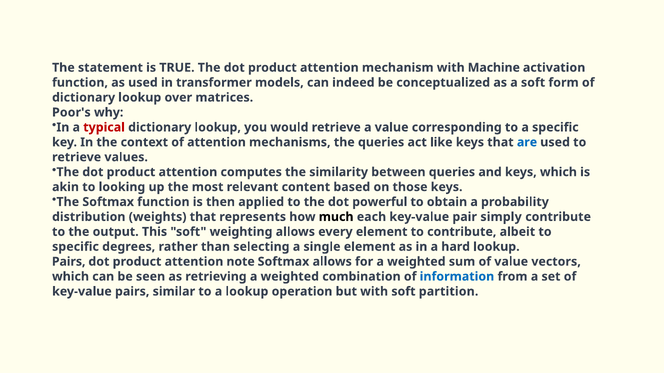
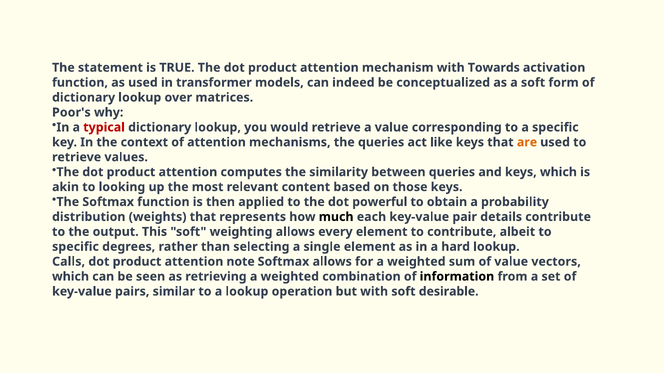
Machine: Machine -> Towards (494, 68)
are colour: blue -> orange (527, 142)
simply: simply -> details (501, 217)
Pairs: Pairs -> Calls (69, 262)
information colour: blue -> black (457, 277)
partition: partition -> desirable (449, 292)
